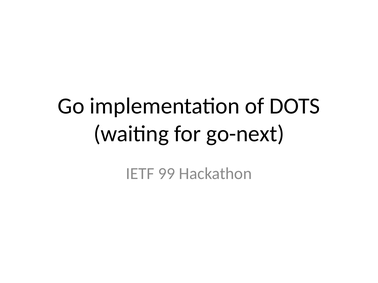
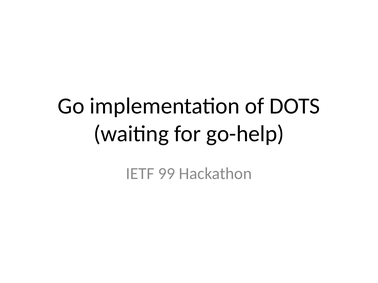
go-next: go-next -> go-help (245, 134)
